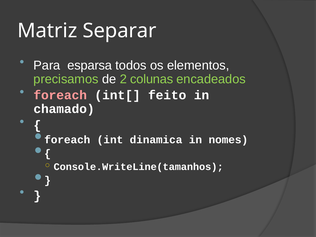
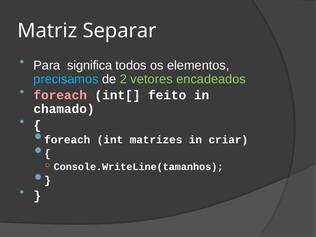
esparsa: esparsa -> significa (90, 65)
precisamos colour: light green -> light blue (66, 79)
colunas: colunas -> vetores (152, 79)
dinamica: dinamica -> matrizes (156, 140)
nomes: nomes -> criar (228, 140)
